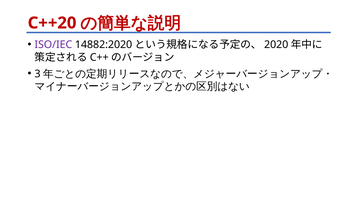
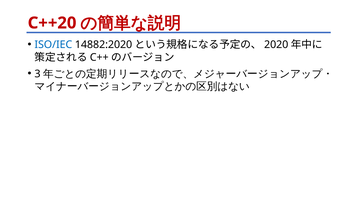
ISO/IEC colour: purple -> blue (53, 45)
